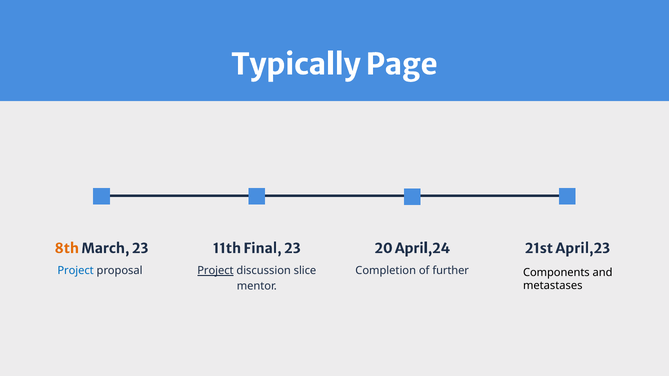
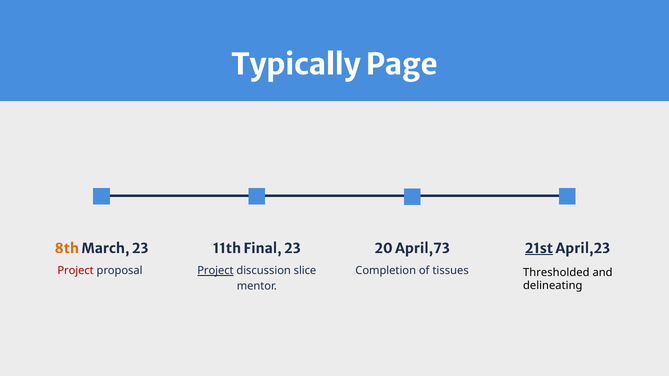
April,24: April,24 -> April,73 (422, 249)
21st underline: none -> present (539, 249)
Project colour: blue -> red (76, 271)
further: further -> tissues (451, 271)
Components: Components -> Thresholded (556, 273)
metastases: metastases -> delineating (553, 286)
